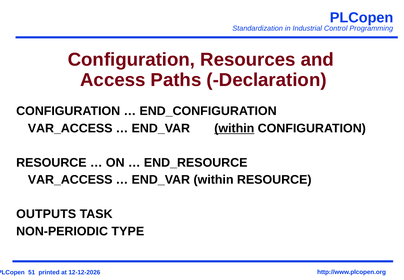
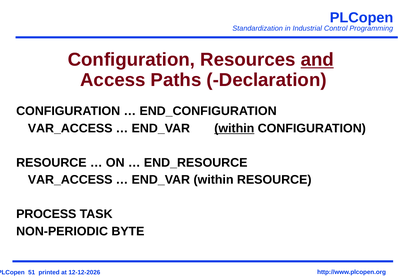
and underline: none -> present (317, 60)
OUTPUTS: OUTPUTS -> PROCESS (46, 214)
TYPE: TYPE -> BYTE (128, 231)
